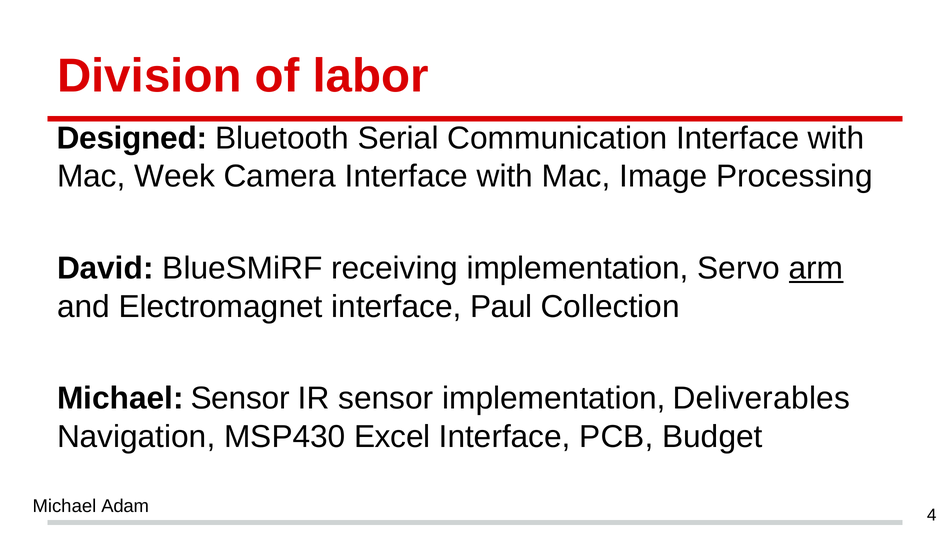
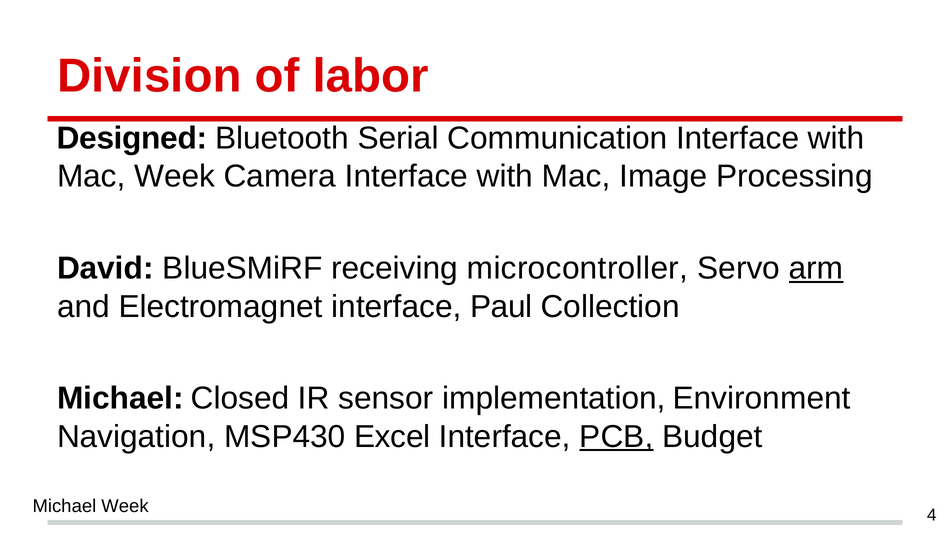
receiving implementation: implementation -> microcontroller (577, 268)
Michael Sensor: Sensor -> Closed (240, 398)
Deliverables: Deliverables -> Environment (762, 398)
PCB underline: none -> present (616, 436)
Michael Adam: Adam -> Week (125, 505)
